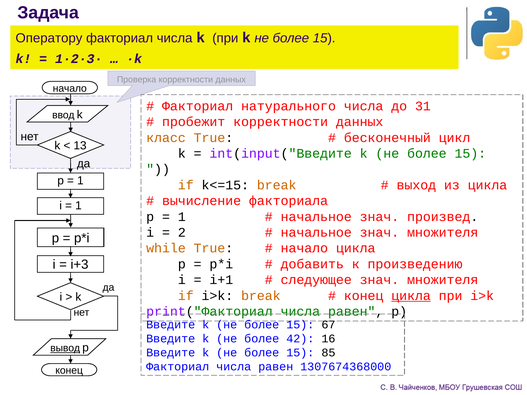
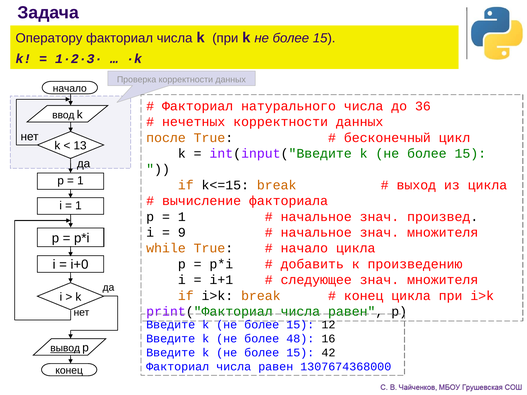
31: 31 -> 36 (423, 106)
пробежит: пробежит -> нечетных (194, 122)
класс: класс -> после (166, 138)
2: 2 -> 9 (182, 233)
i+3: i+3 -> i+0 (79, 265)
цикла underline: present -> none (411, 296)
67: 67 -> 12 (328, 325)
42: 42 -> 48 (300, 339)
85: 85 -> 42 (328, 353)
